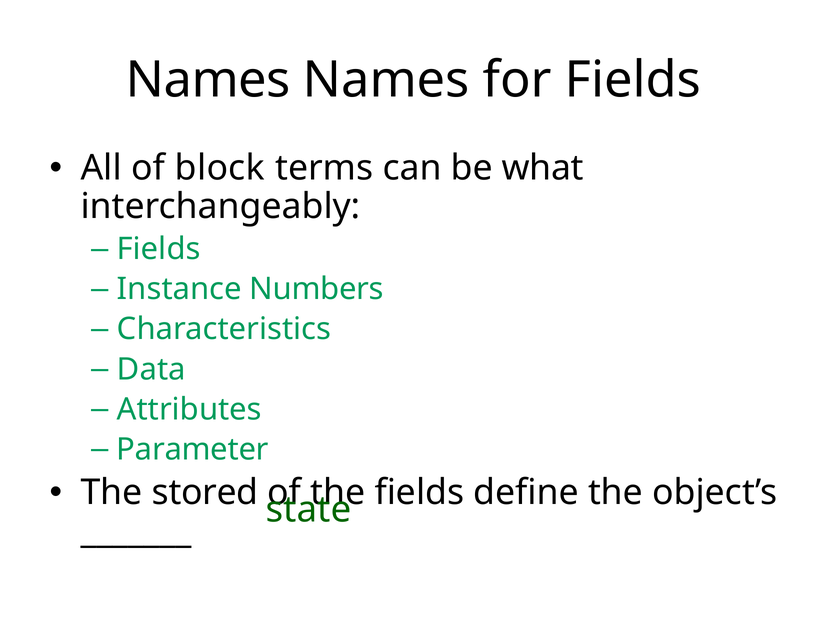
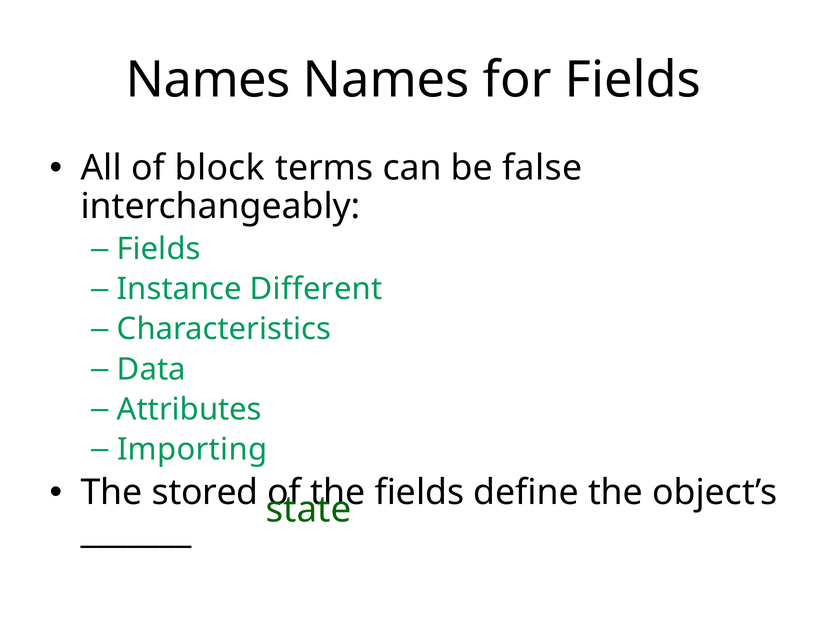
what: what -> false (542, 168)
Numbers: Numbers -> Different (316, 289)
Parameter: Parameter -> Importing (192, 449)
